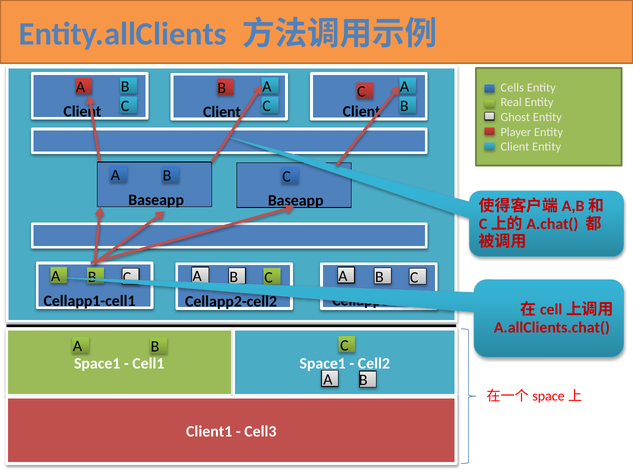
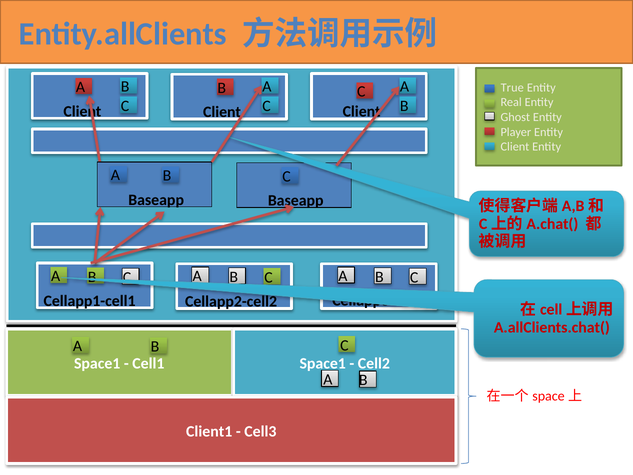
Cells: Cells -> True (512, 88)
